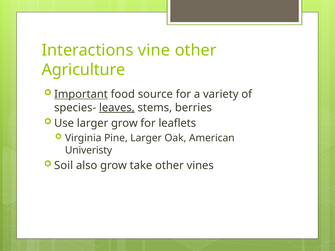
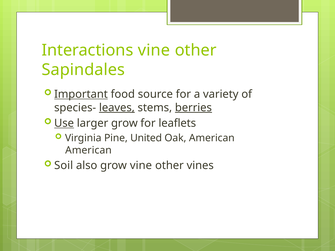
Agriculture: Agriculture -> Sapindales (83, 70)
berries underline: none -> present (193, 108)
Use underline: none -> present (64, 123)
Pine Larger: Larger -> United (146, 138)
Univeristy: Univeristy -> American (88, 150)
grow take: take -> vine (141, 166)
